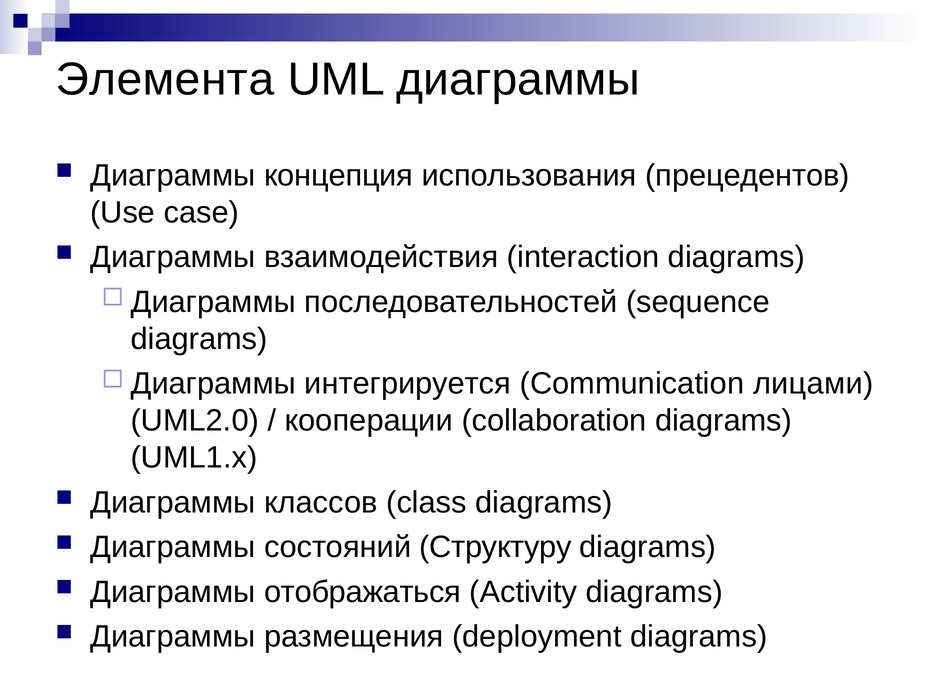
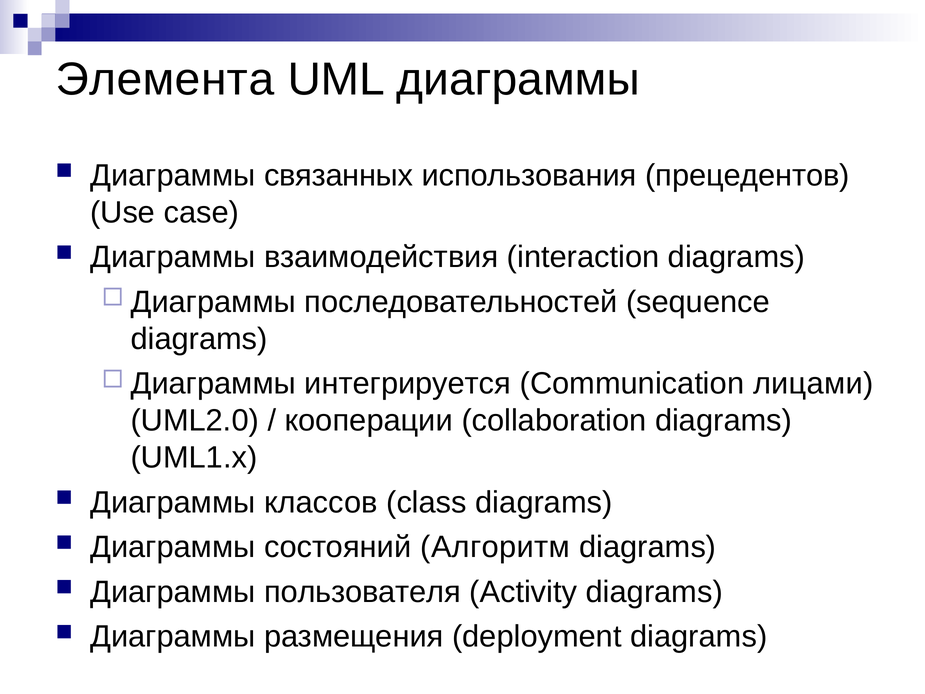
концепция: концепция -> связанных (339, 175)
Структуру: Структуру -> Алгоритм (495, 547)
отображаться: отображаться -> пользователя (362, 592)
